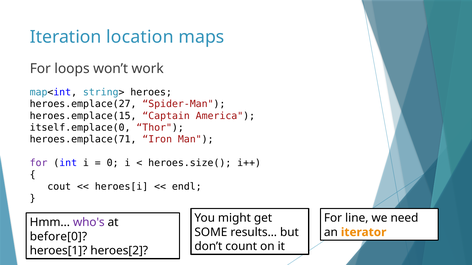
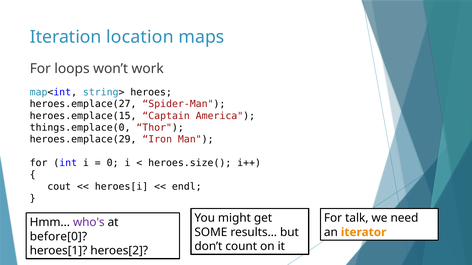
itself.emplace(0: itself.emplace(0 -> things.emplace(0 (80, 128)
heroes.emplace(71: heroes.emplace(71 -> heroes.emplace(29 (83, 140)
for colour: purple -> black (39, 163)
line: line -> talk (357, 218)
